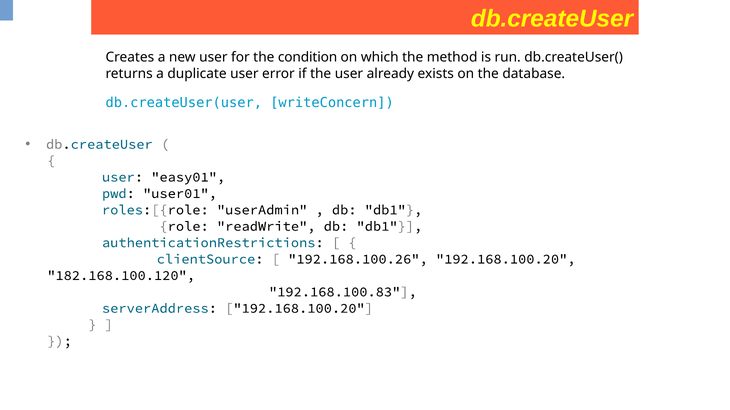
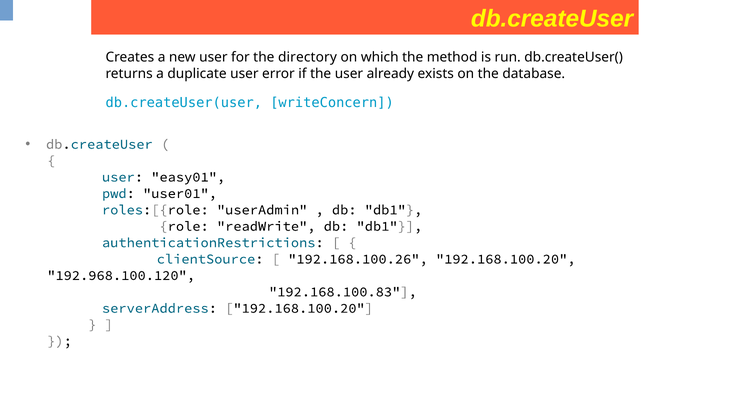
condition: condition -> directory (307, 57)
182.168.100.120: 182.168.100.120 -> 192.968.100.120 (121, 276)
